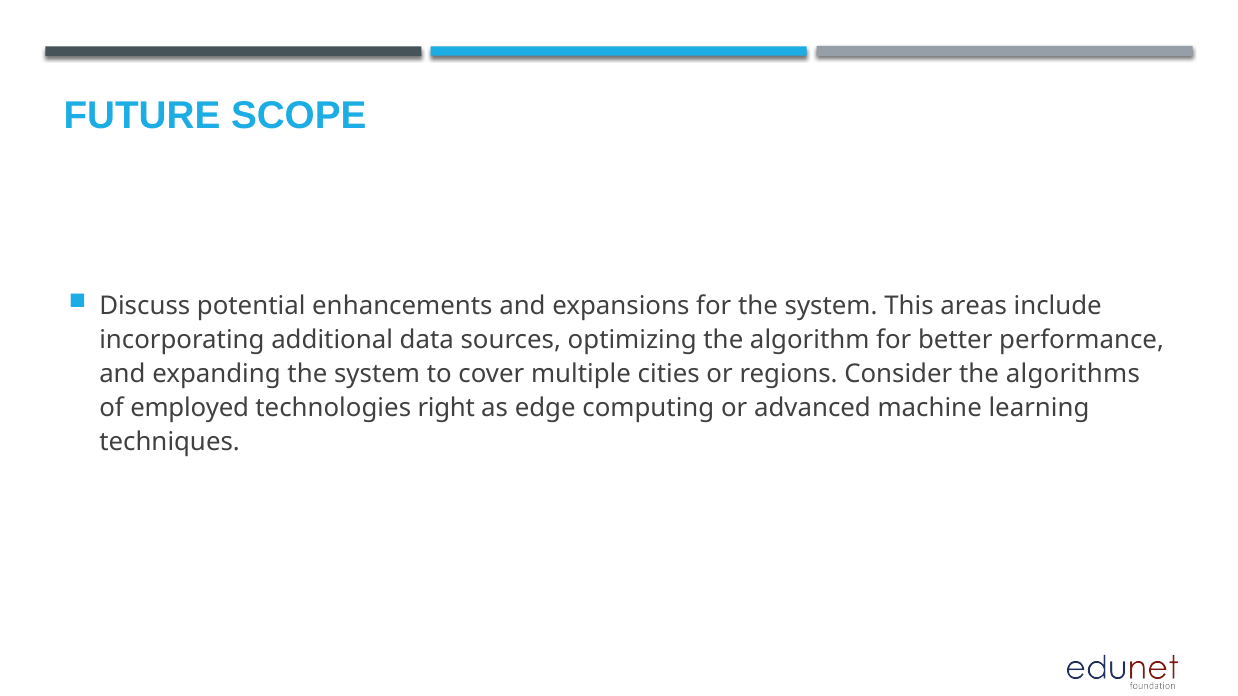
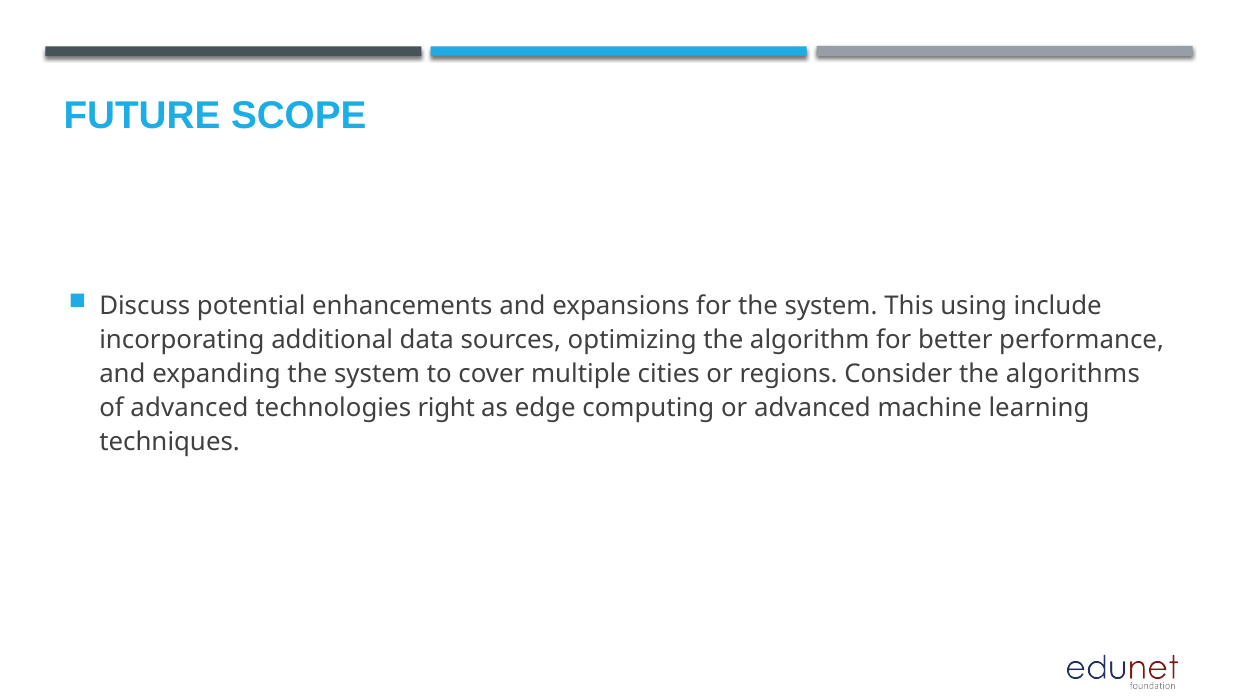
areas: areas -> using (974, 306)
of employed: employed -> advanced (189, 408)
